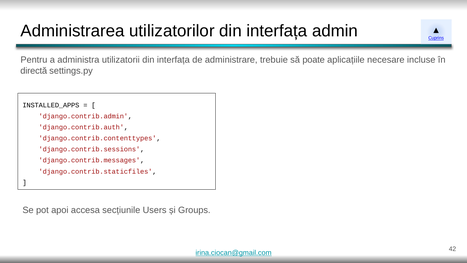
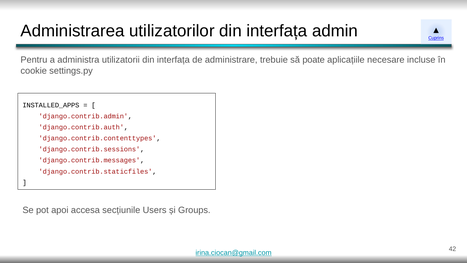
directă: directă -> cookie (34, 71)
